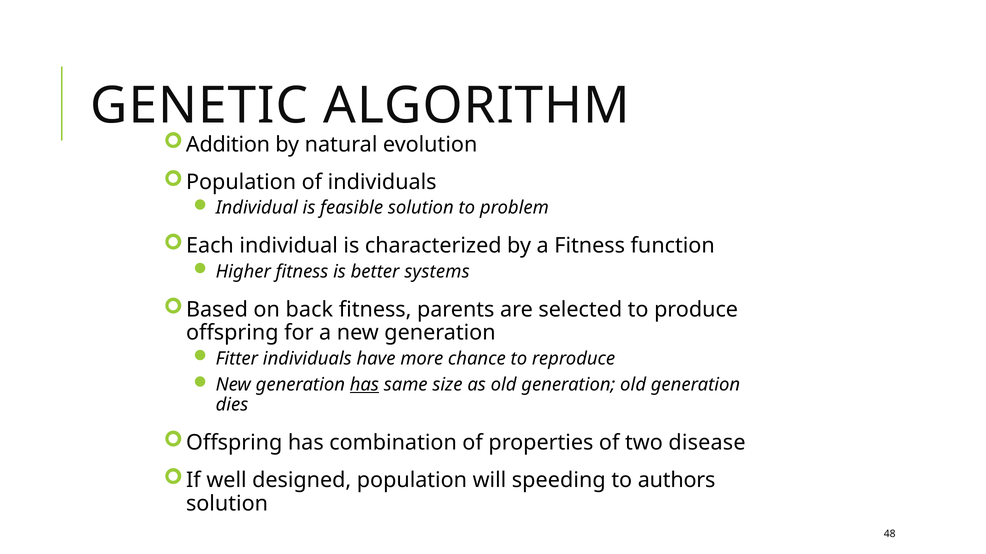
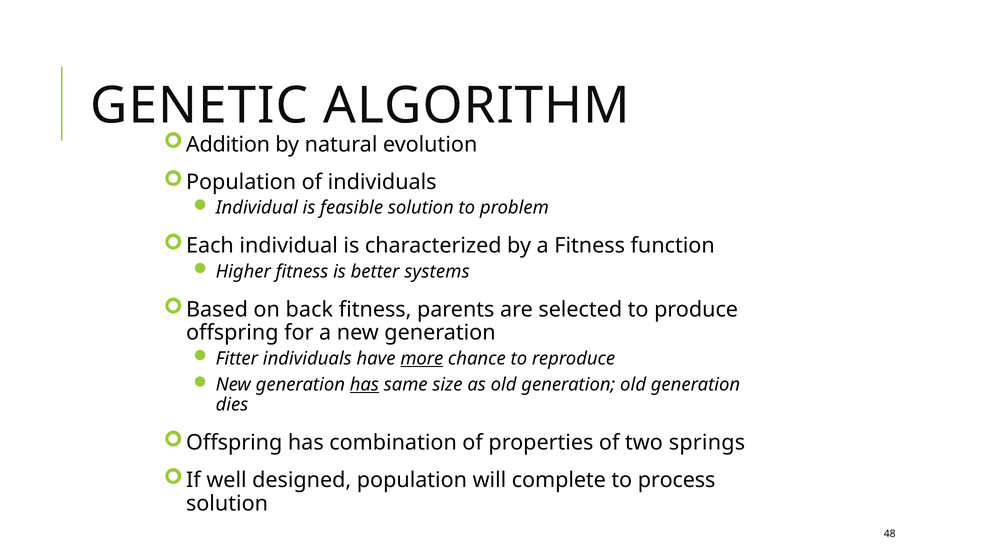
more underline: none -> present (422, 359)
disease: disease -> springs (707, 443)
speeding: speeding -> complete (559, 481)
authors: authors -> process (677, 481)
